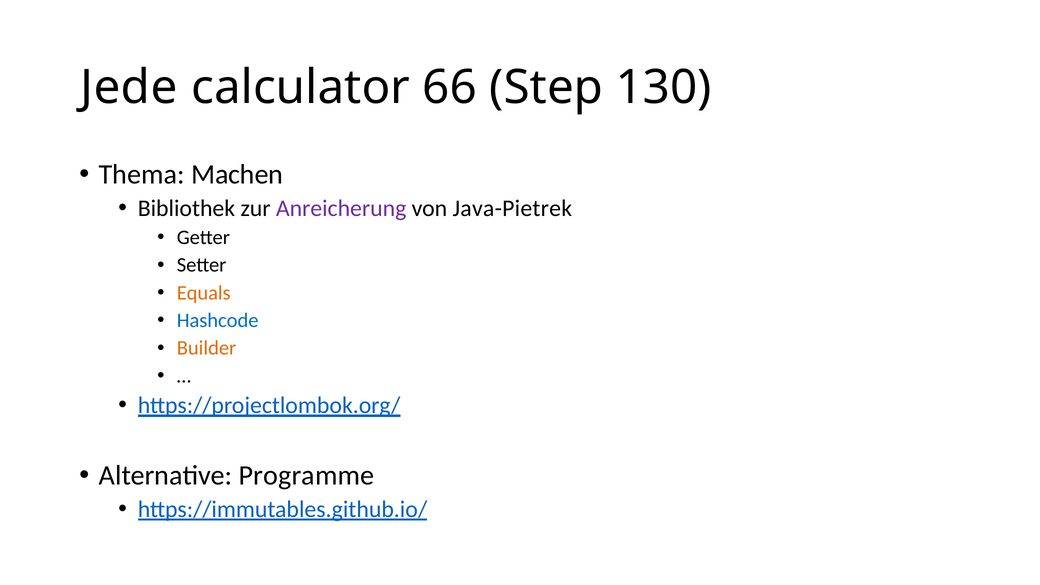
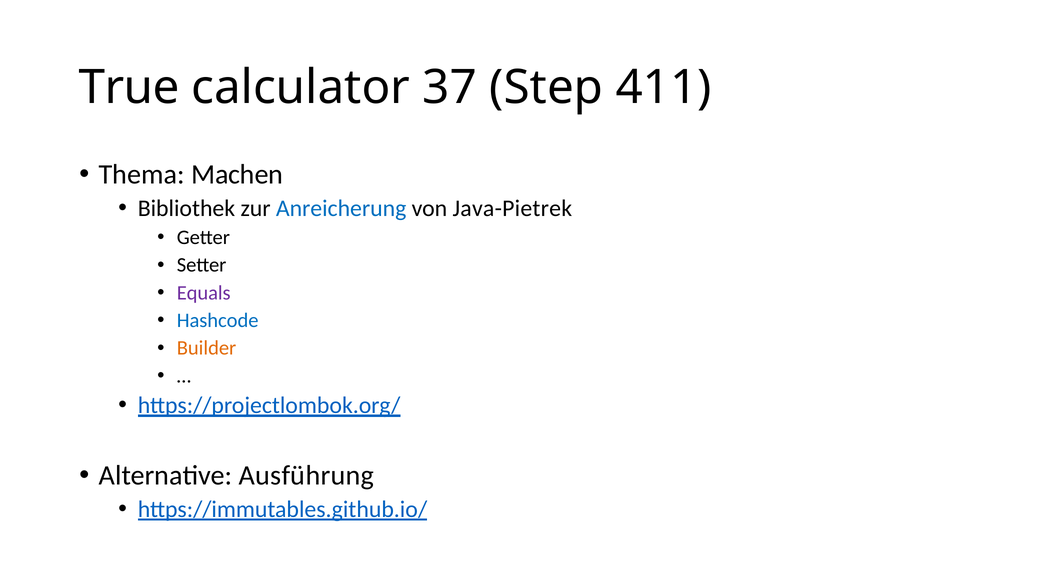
Jede: Jede -> True (129, 87)
66: 66 -> 37 (450, 87)
130: 130 -> 411 (664, 87)
Anreicherung colour: purple -> blue (341, 208)
Equals colour: orange -> purple (204, 293)
Programme: Programme -> Ausführung (306, 475)
